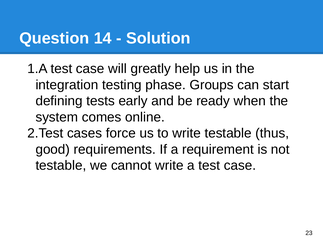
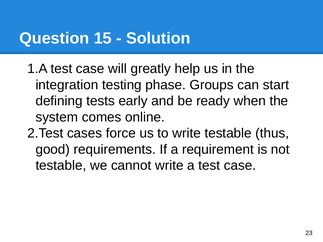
14: 14 -> 15 (103, 38)
